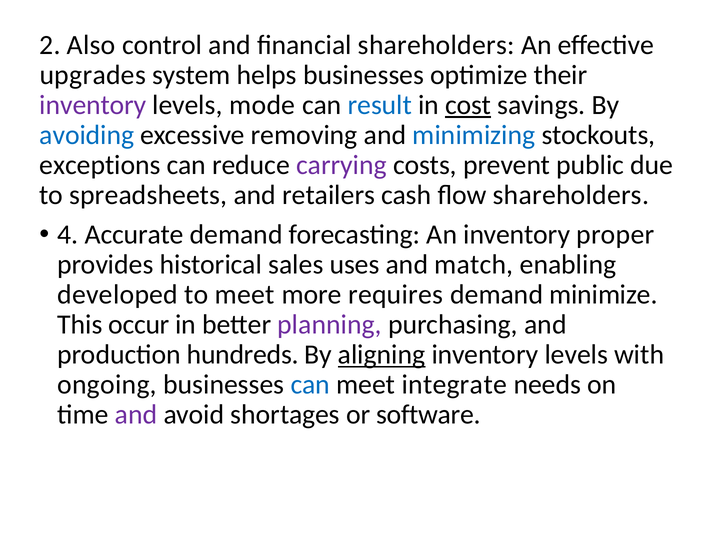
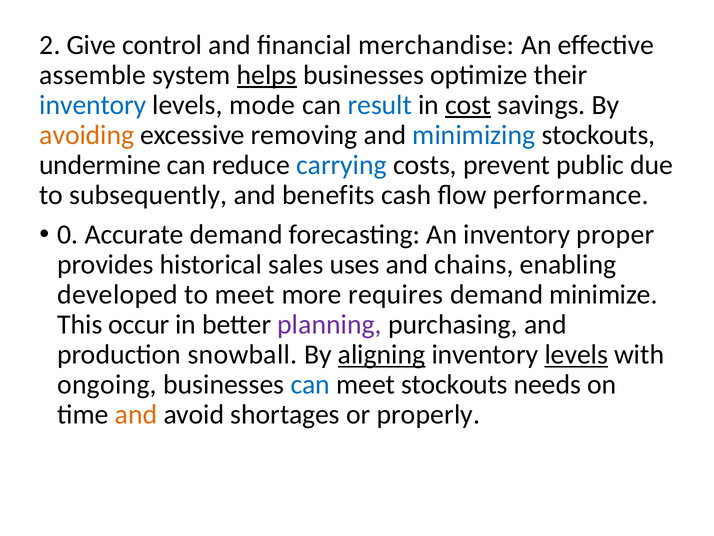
Also: Also -> Give (91, 45)
financial shareholders: shareholders -> merchandise (436, 45)
upgrades: upgrades -> assemble (93, 75)
helps underline: none -> present (267, 75)
inventory colour: purple -> blue (93, 105)
avoiding colour: blue -> orange (87, 135)
exceptions: exceptions -> undermine (100, 165)
carrying colour: purple -> blue (342, 165)
spreadsheets: spreadsheets -> subsequently (148, 195)
retailers: retailers -> benefits (328, 195)
flow shareholders: shareholders -> performance (571, 195)
4: 4 -> 0 (68, 235)
match: match -> chains (474, 265)
hundreds: hundreds -> snowball (242, 354)
levels underline: none -> present (576, 354)
meet integrate: integrate -> stockouts (454, 384)
and colour: purple -> orange (136, 414)
software: software -> properly (428, 414)
